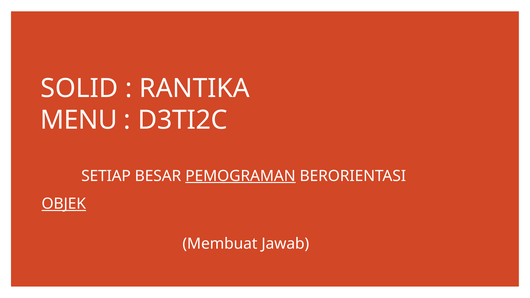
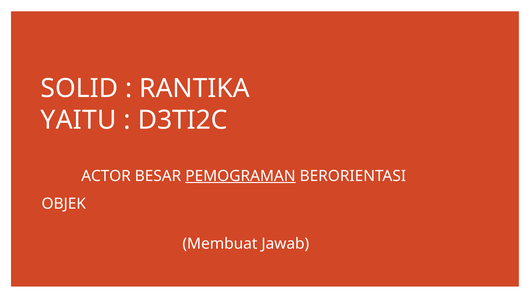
MENU: MENU -> YAITU (78, 120)
SETIAP: SETIAP -> ACTOR (106, 176)
OBJEK underline: present -> none (64, 204)
